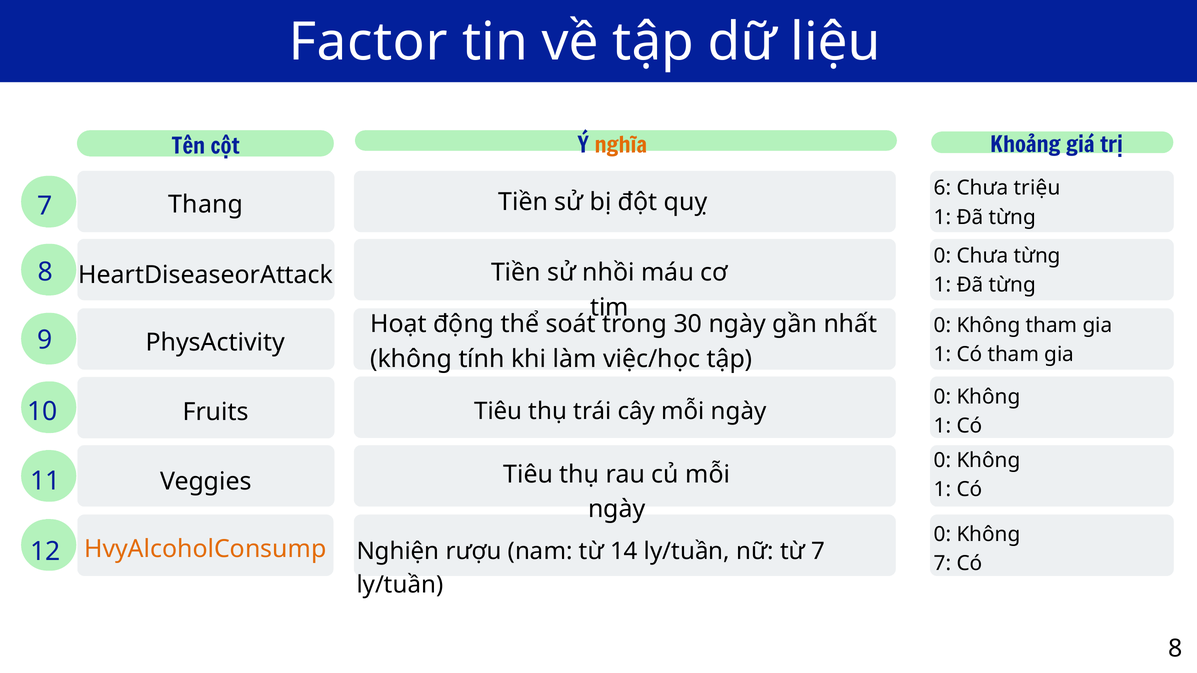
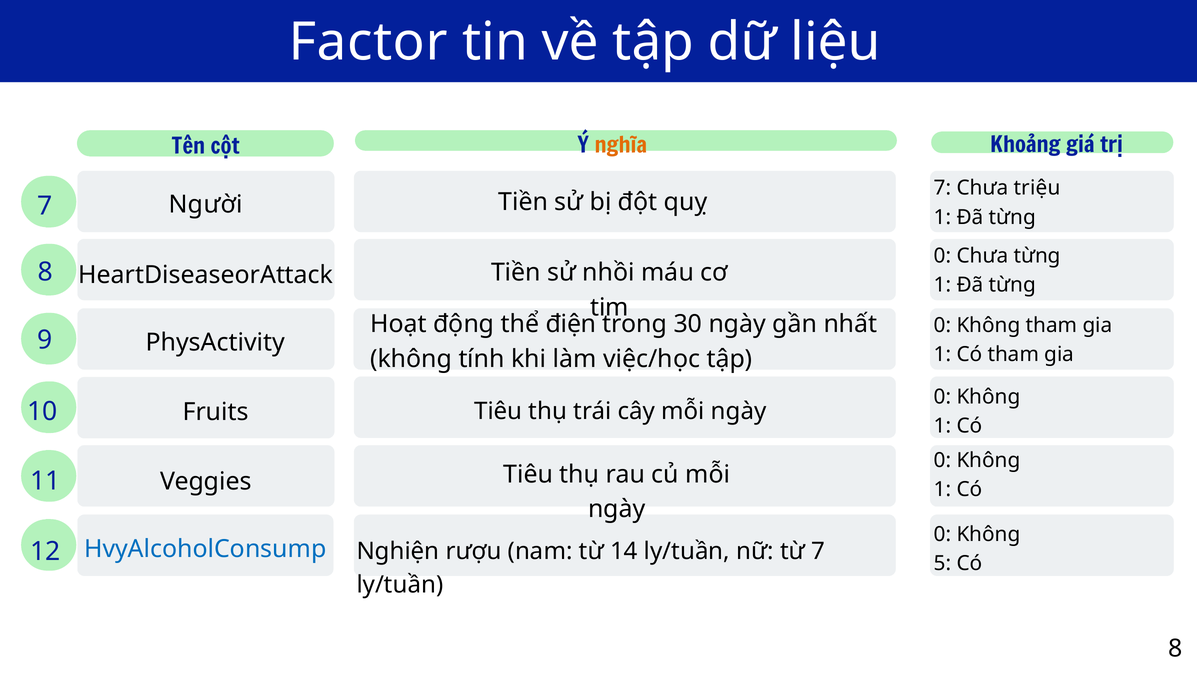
6: 6 -> 7 (943, 188)
Thang: Thang -> Người (206, 205)
soát: soát -> điện (571, 324)
HvyAlcoholConsump colour: orange -> blue (205, 549)
7: 7 -> 5 (943, 564)
